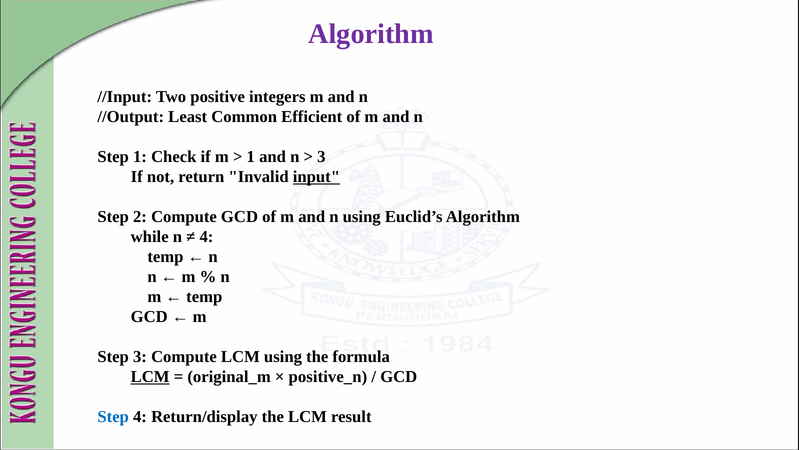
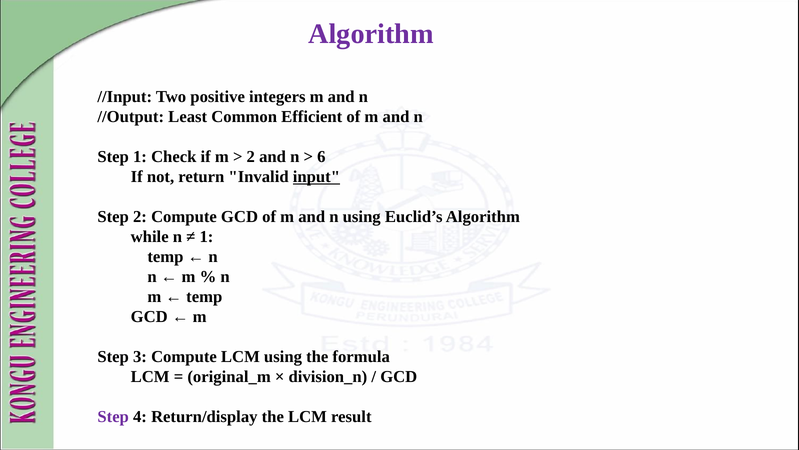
1: 1 -> 2 (251, 157)
3: 3 -> 6 (321, 157)
4: 4 -> 1 (206, 237)
LCM underline: present -> none (150, 376)
positive_n: positive_n -> division_n (328, 376)
Step colour: blue -> purple (113, 416)
